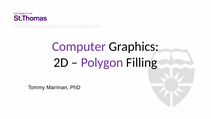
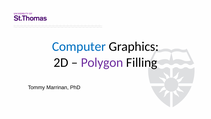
Computer colour: purple -> blue (79, 47)
